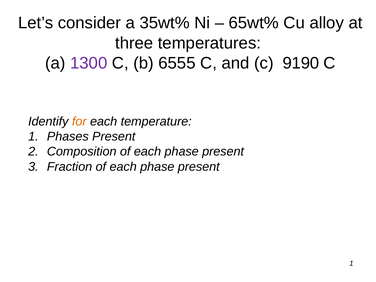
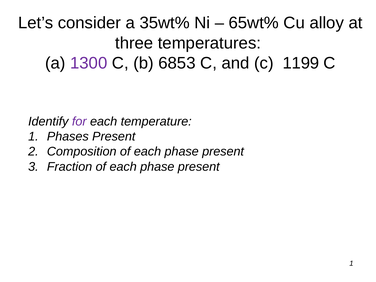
6555: 6555 -> 6853 (177, 63)
9190: 9190 -> 1199 (301, 63)
for colour: orange -> purple (79, 122)
